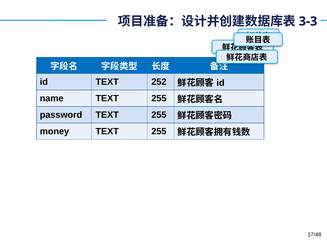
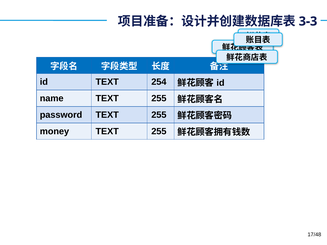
252: 252 -> 254 (159, 82)
